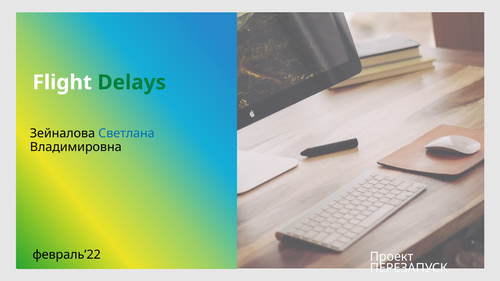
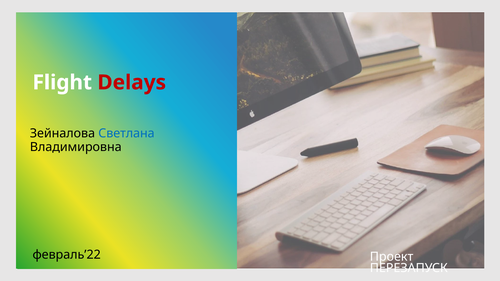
Delays colour: green -> red (132, 83)
